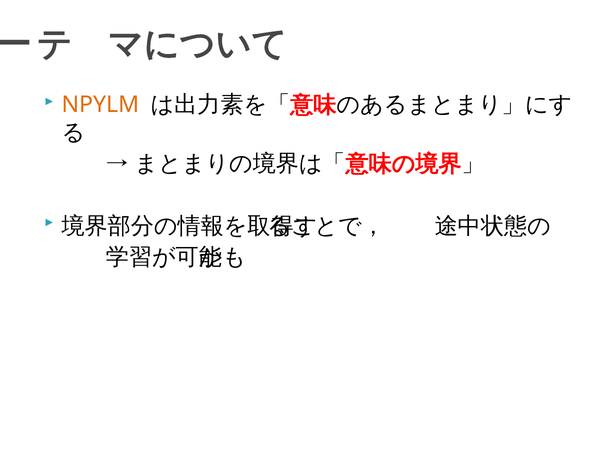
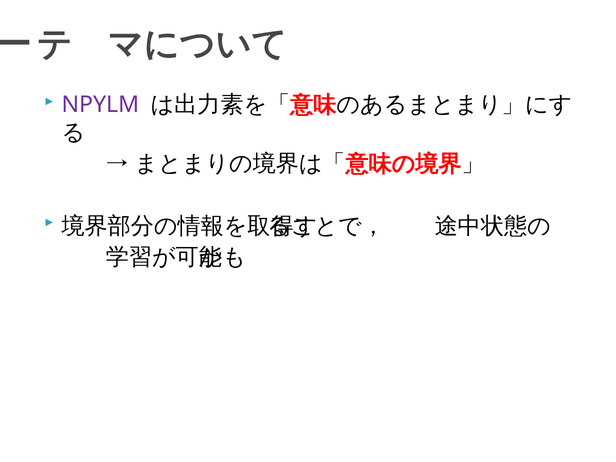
NPYLM colour: orange -> purple (100, 105)
